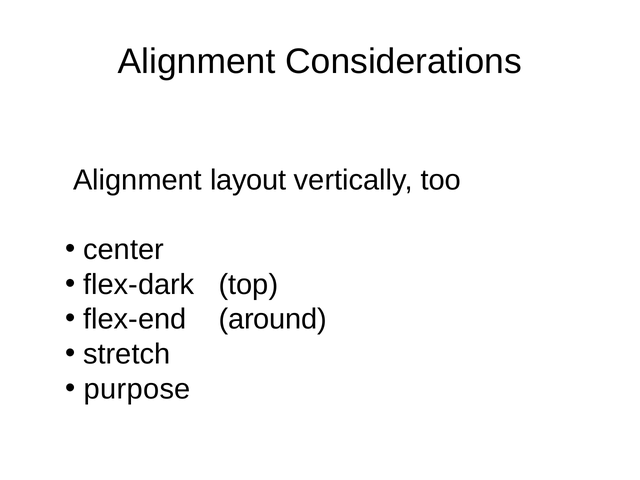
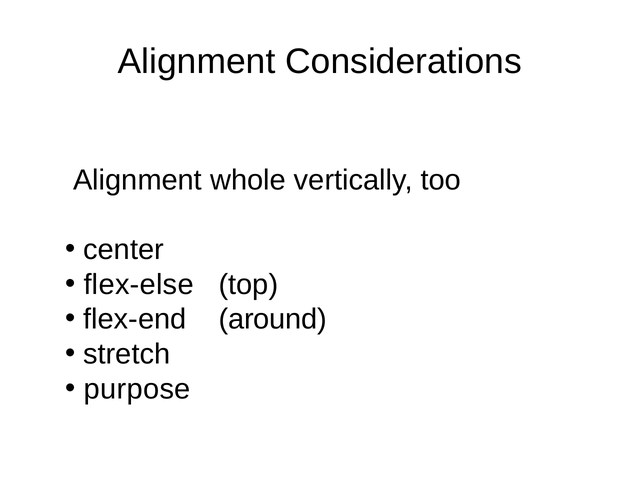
layout: layout -> whole (248, 180)
flex-dark: flex-dark -> flex-else (139, 284)
